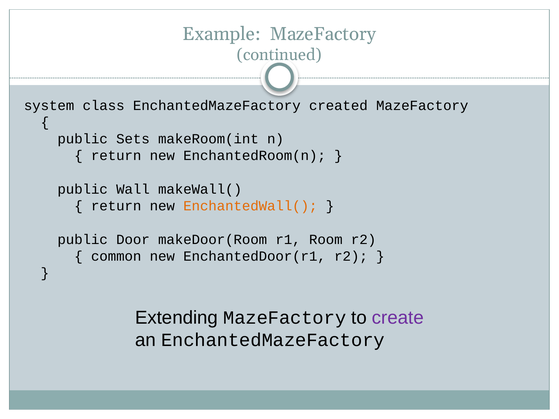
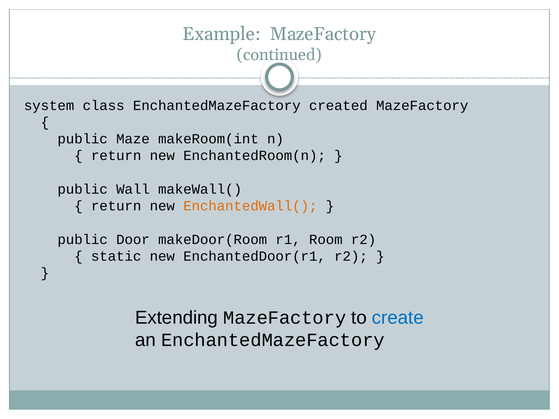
Sets: Sets -> Maze (133, 139)
common: common -> static (116, 256)
create colour: purple -> blue (398, 318)
